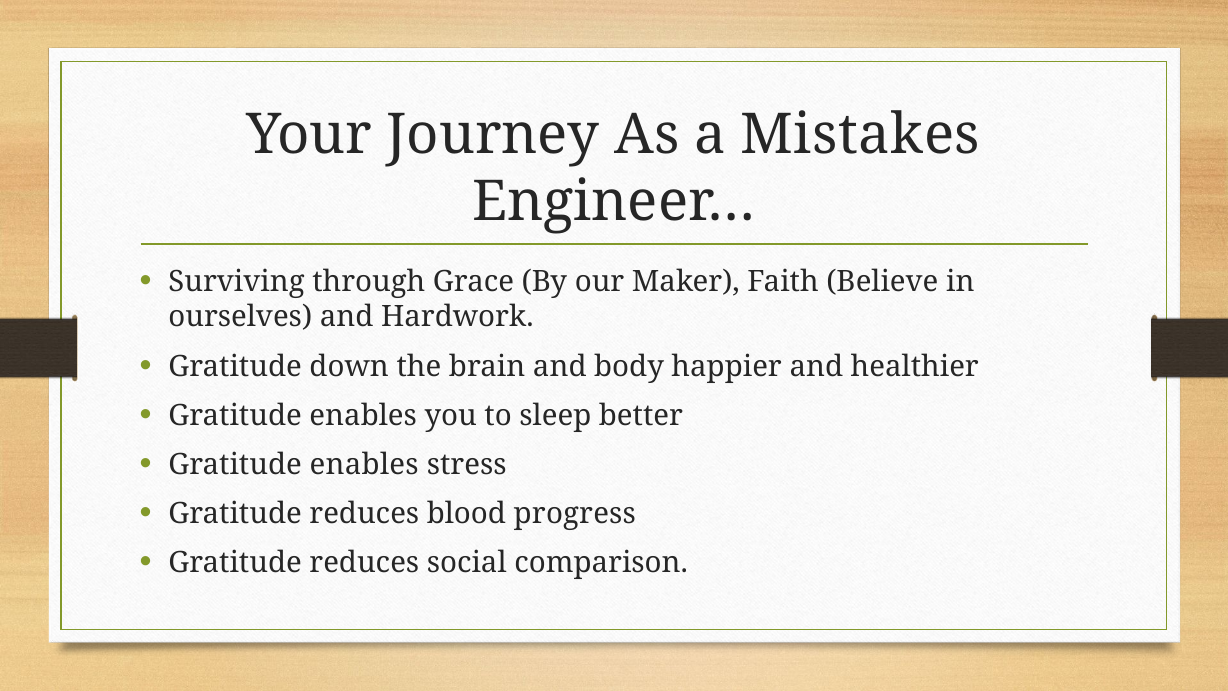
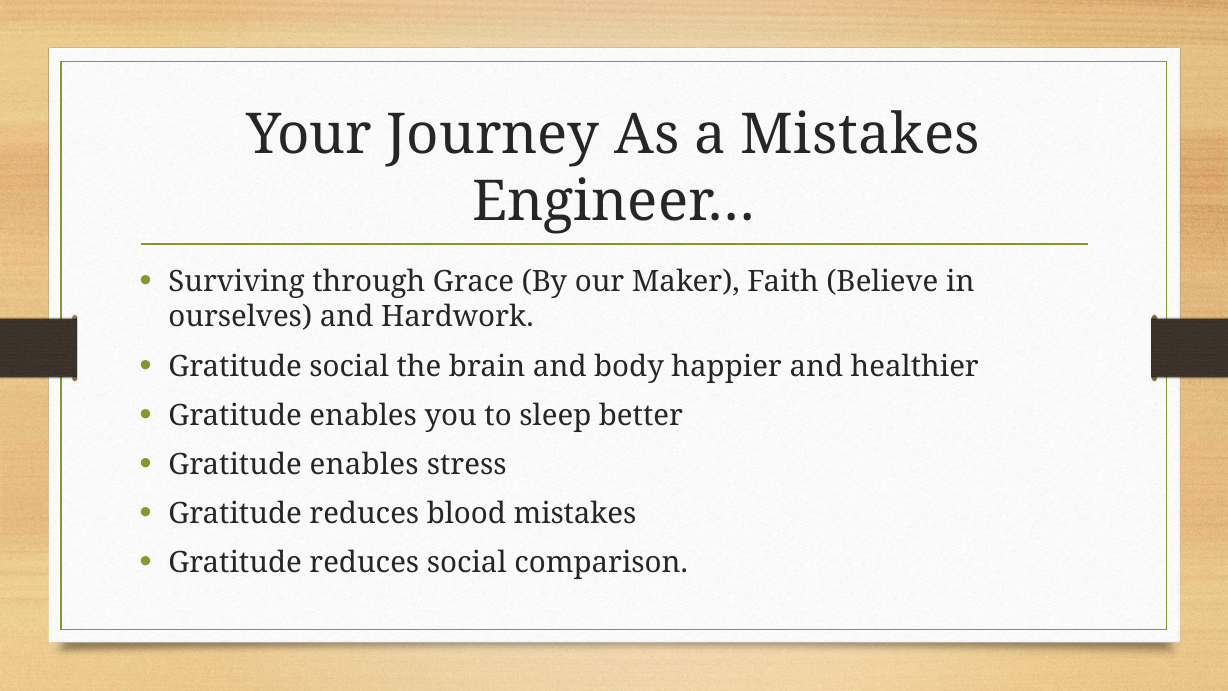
Gratitude down: down -> social (349, 366)
blood progress: progress -> mistakes (575, 514)
